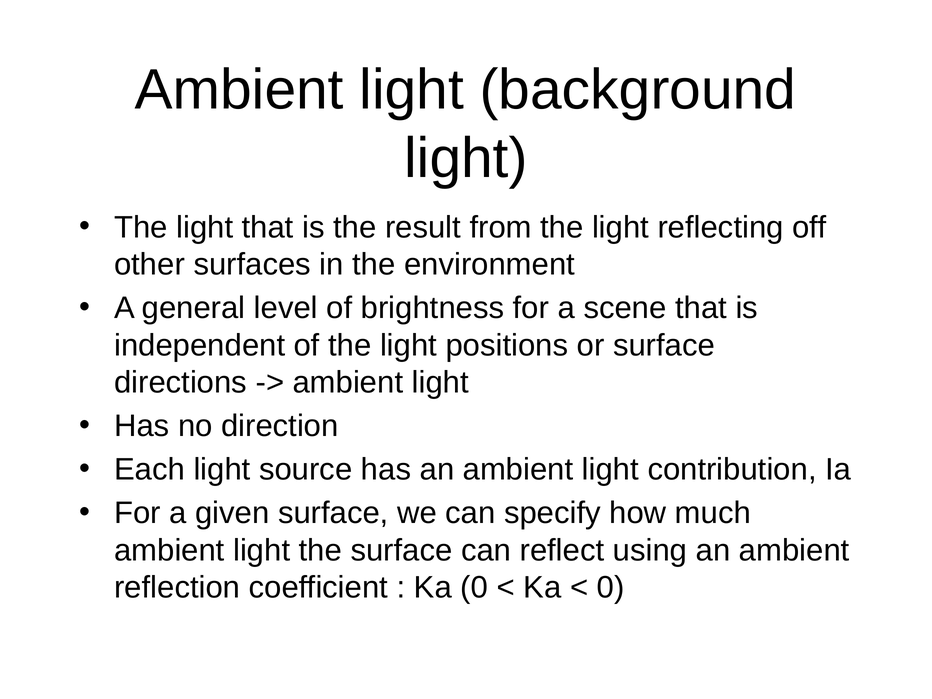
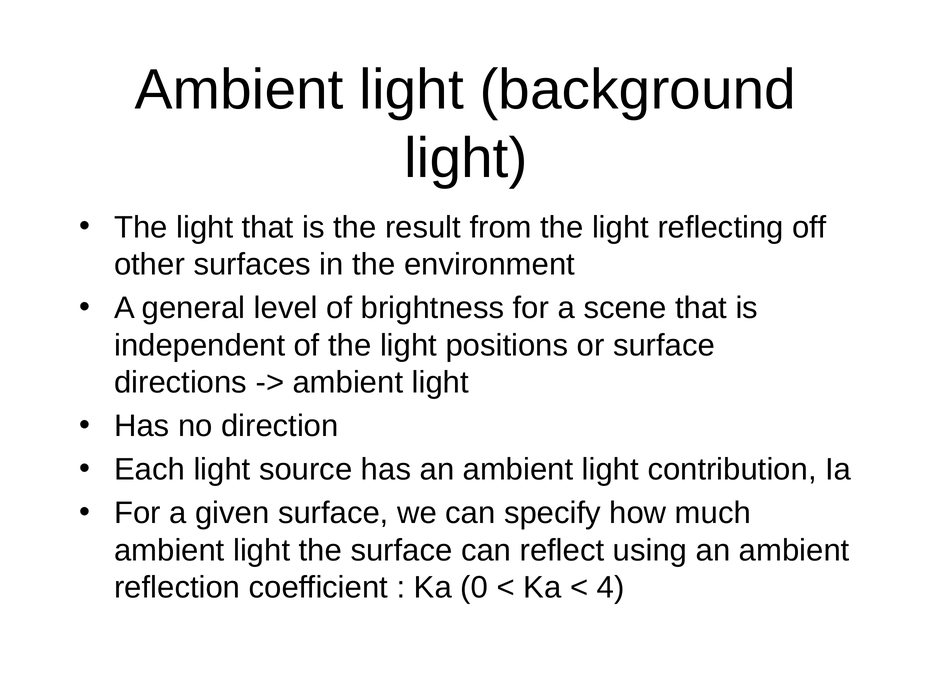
0: 0 -> 4 (611, 588)
